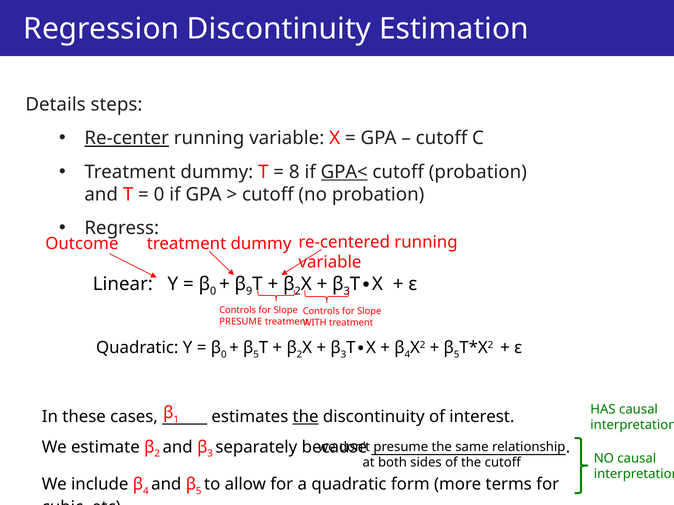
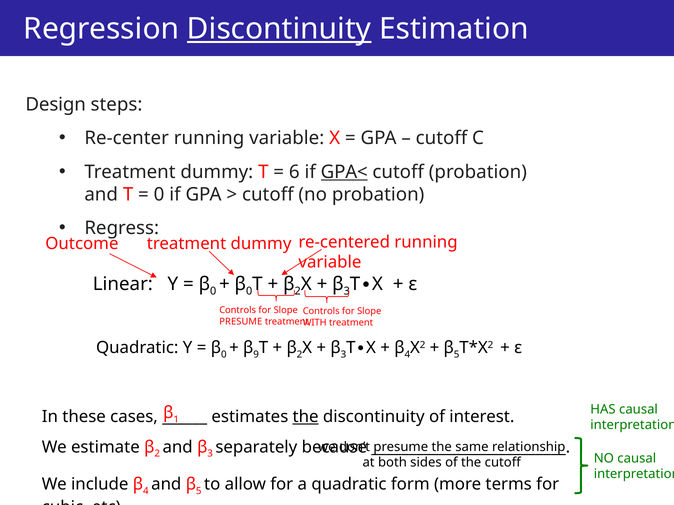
Discontinuity underline: none -> present (279, 29)
Details: Details -> Design (56, 105)
Re-center underline: present -> none (127, 138)
8: 8 -> 6 (294, 172)
9: 9 -> 0 (249, 292)
5: 5 -> 9 (256, 355)
